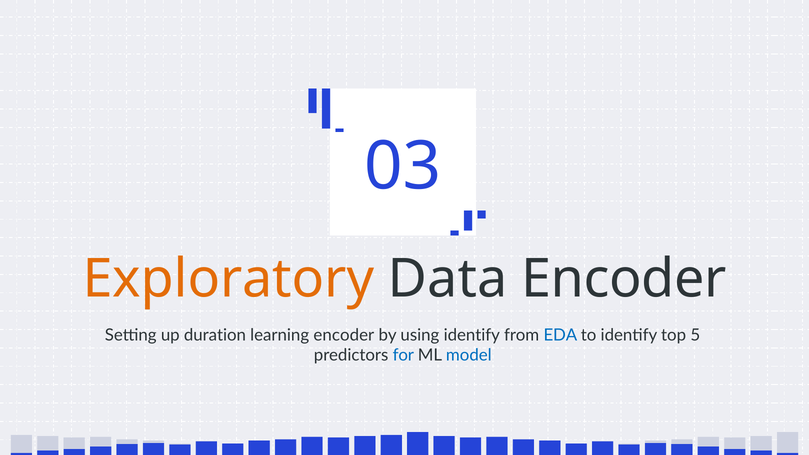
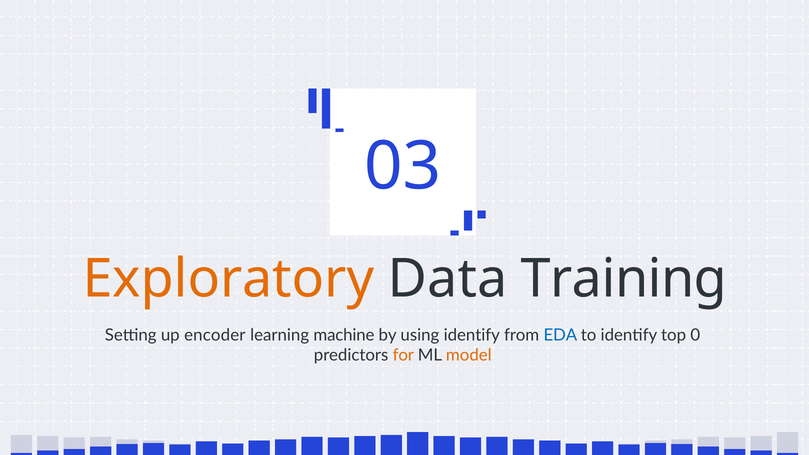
Data Encoder: Encoder -> Training (624, 279)
duration: duration -> encoder (215, 335)
learning encoder: encoder -> machine (344, 335)
5: 5 -> 0 (695, 335)
for colour: blue -> orange (403, 355)
model colour: blue -> orange (469, 355)
